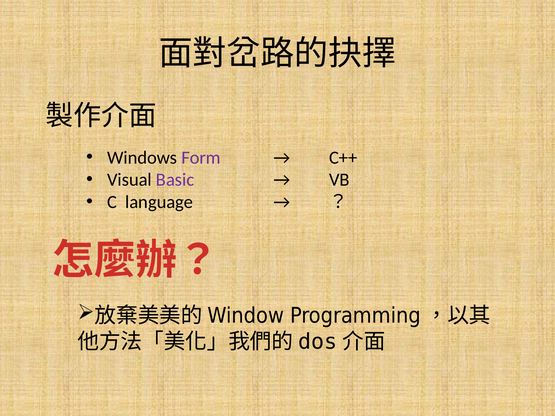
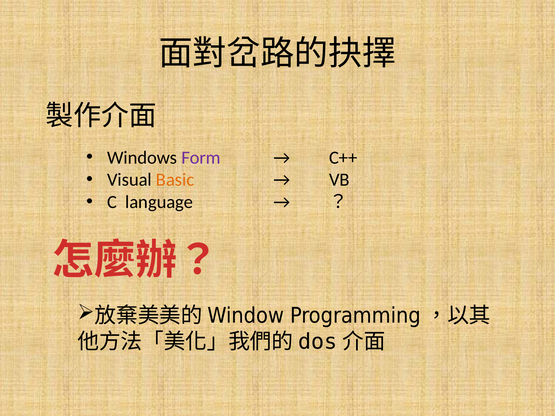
Basic colour: purple -> orange (175, 180)
